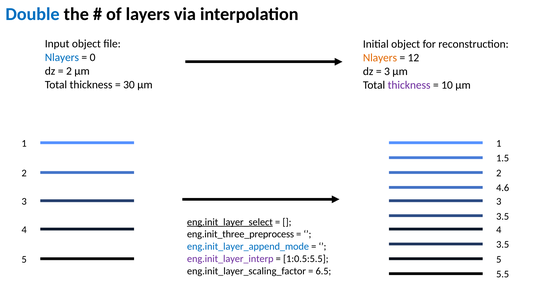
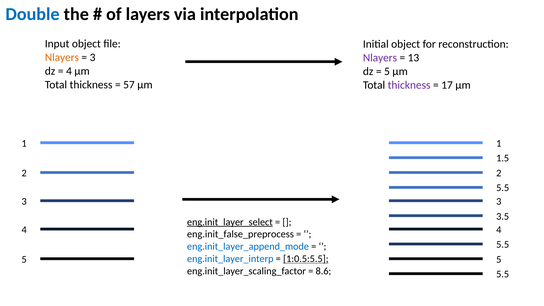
Nlayers colour: blue -> orange (62, 58)
0: 0 -> 3 (93, 58)
Nlayers colour: orange -> purple (380, 58)
12: 12 -> 13 (413, 58)
2: 2 -> 4 (69, 71)
3: 3 -> 5 (387, 71)
30: 30 -> 57 (129, 85)
10: 10 -> 17 (447, 85)
4.6: 4.6 -> 5.5 (503, 188)
eng.init_three_preprocess: eng.init_three_preprocess -> eng.init_false_preprocess (240, 234)
3.5: 3.5 -> 5.5 (503, 245)
eng.init_layer_interp colour: purple -> blue (230, 259)
1:0.5:5.5 underline: none -> present (306, 259)
6.5: 6.5 -> 8.6 (323, 271)
